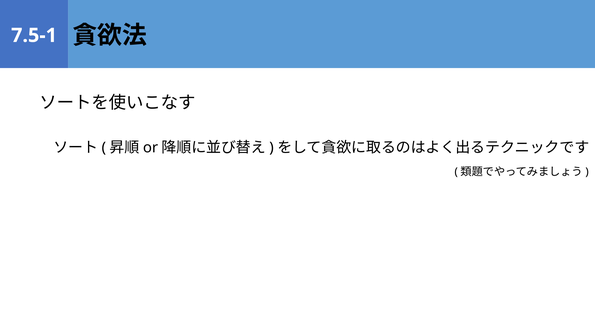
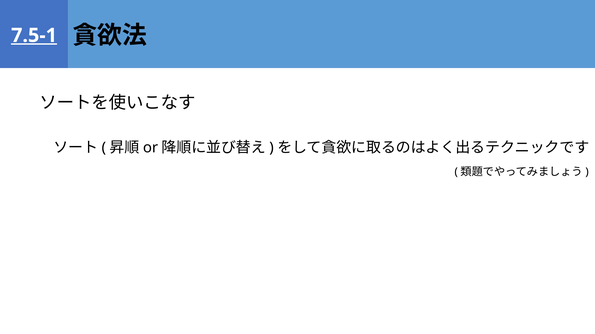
7.5-1 underline: none -> present (34, 35)
